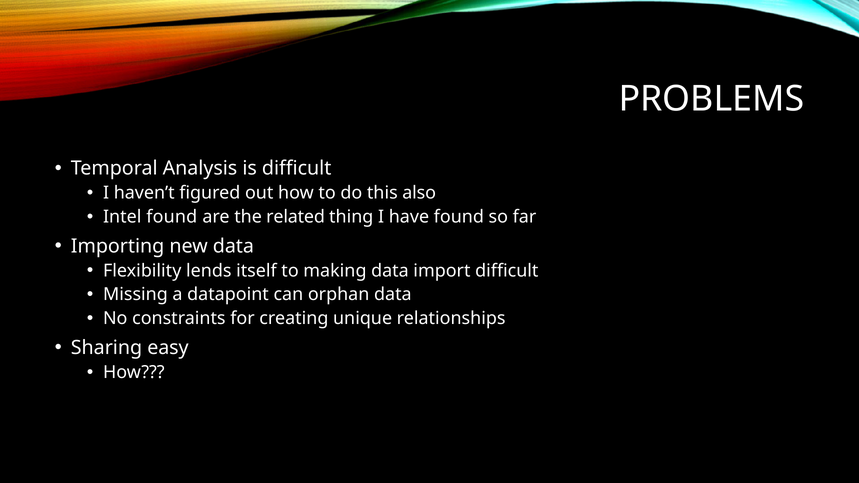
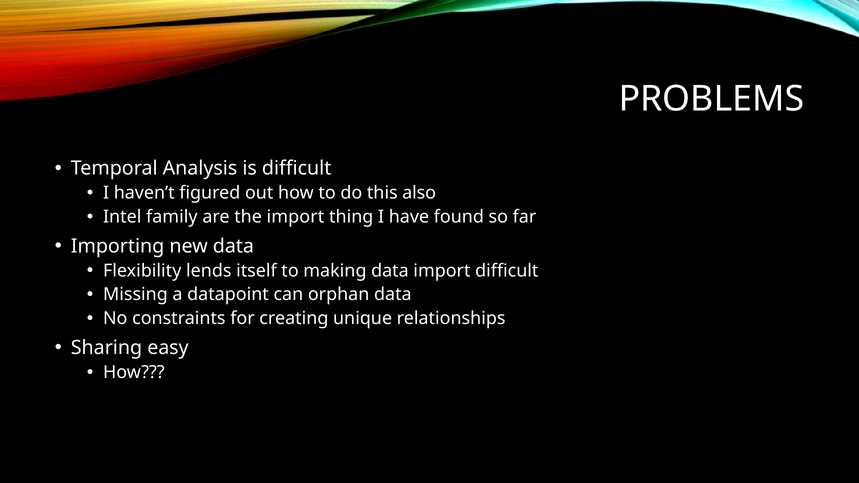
Intel found: found -> family (172, 217)
the related: related -> import (295, 217)
